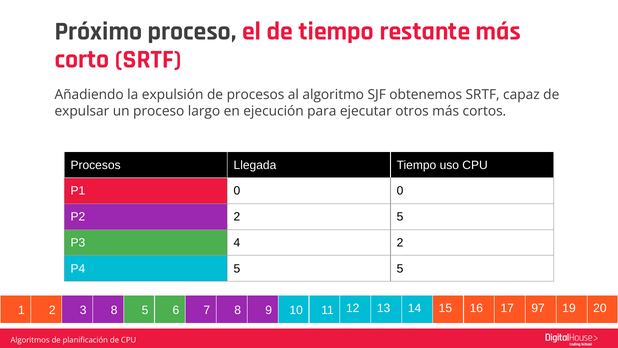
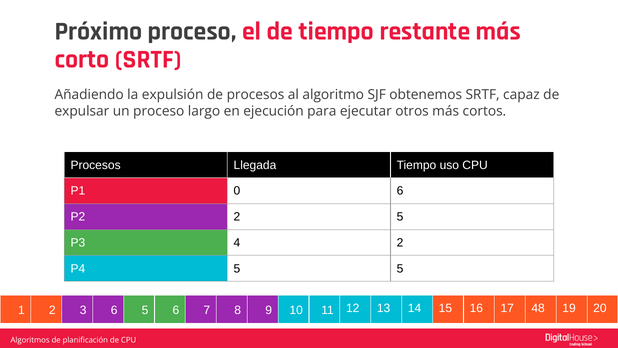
0 0: 0 -> 6 (400, 191)
3 8: 8 -> 6 (114, 310)
97: 97 -> 48 (538, 308)
